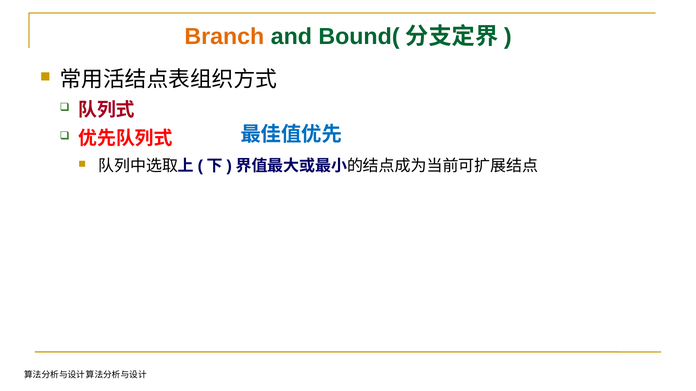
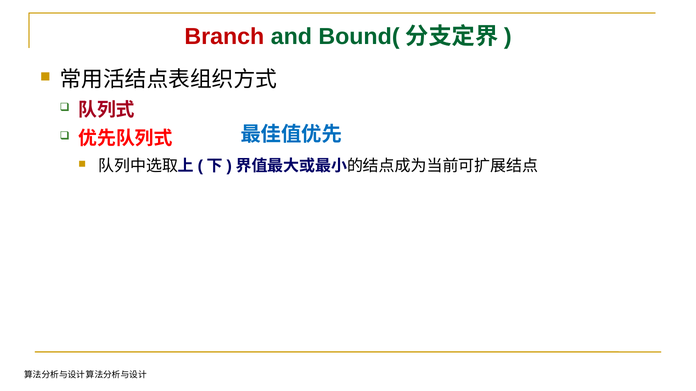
Branch colour: orange -> red (224, 37)
